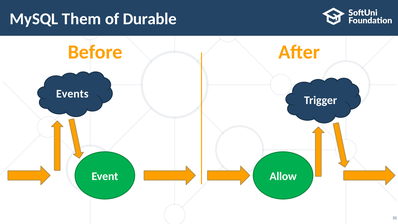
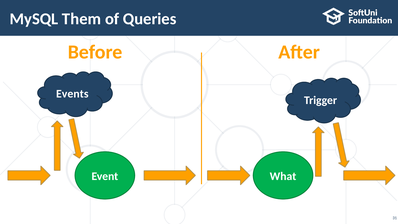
Durable: Durable -> Queries (150, 19)
Allow: Allow -> What (283, 176)
